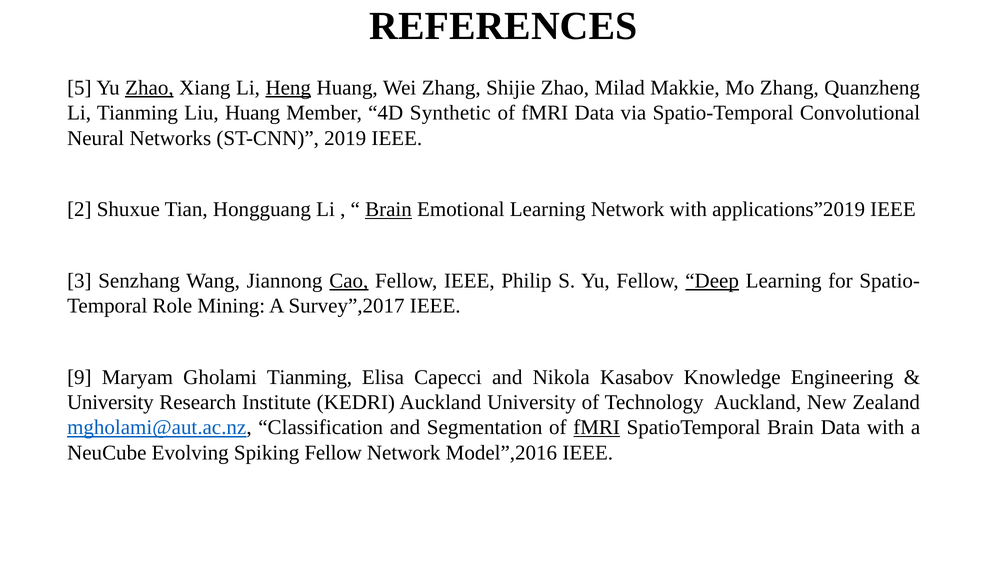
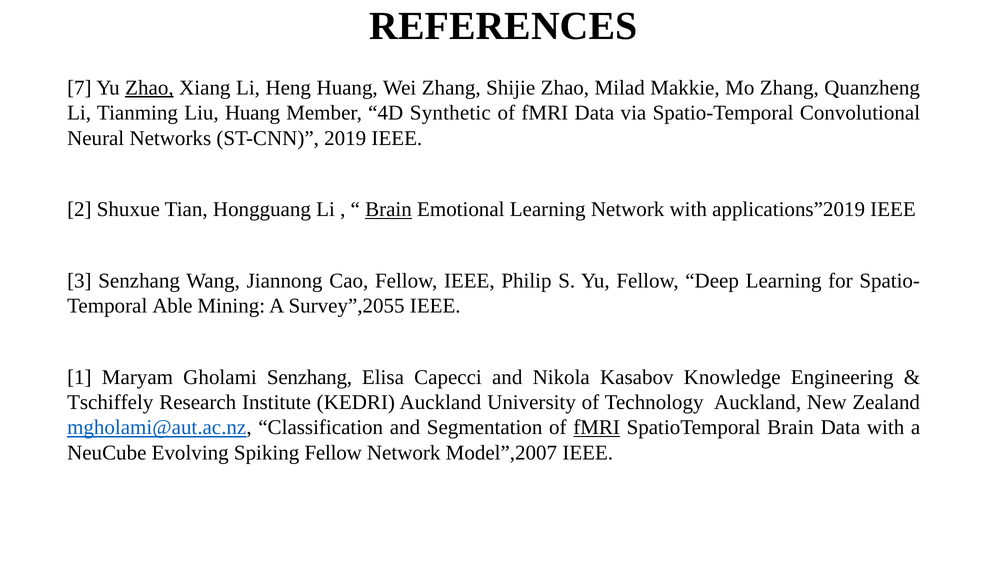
5: 5 -> 7 (79, 88)
Heng underline: present -> none (288, 88)
Cao underline: present -> none (349, 281)
Deep underline: present -> none (712, 281)
Role: Role -> Able (172, 306)
Survey”,2017: Survey”,2017 -> Survey”,2055 (347, 306)
9: 9 -> 1 (79, 378)
Gholami Tianming: Tianming -> Senzhang (309, 378)
University: University -> Tschiffely (110, 403)
Model”,2016: Model”,2016 -> Model”,2007 (501, 453)
